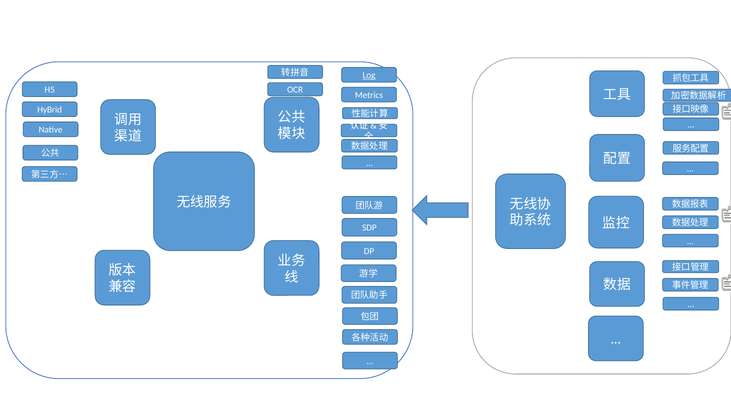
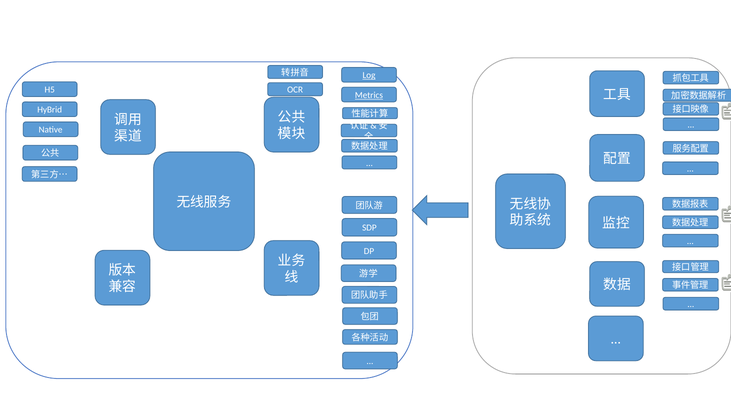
Metrics underline: none -> present (369, 95)
